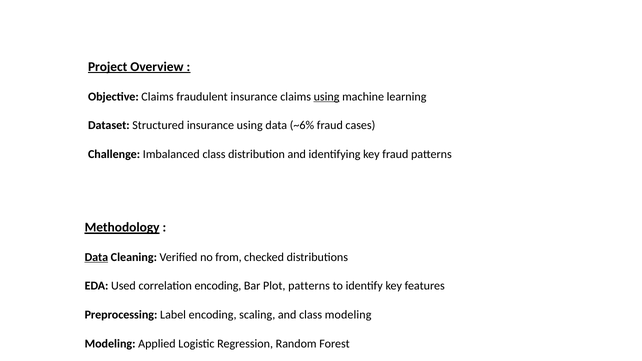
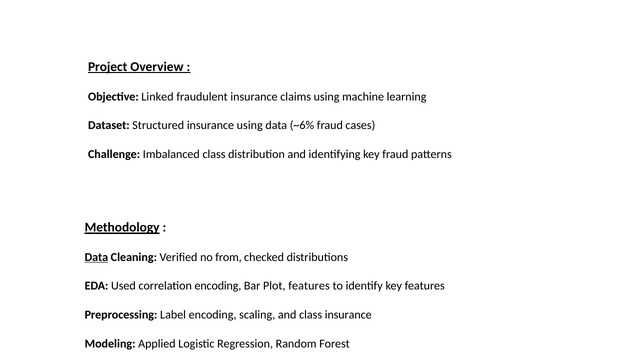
Objective Claims: Claims -> Linked (157, 97)
using underline: present -> none (327, 97)
Plot patterns: patterns -> features (309, 286)
class modeling: modeling -> insurance (348, 315)
